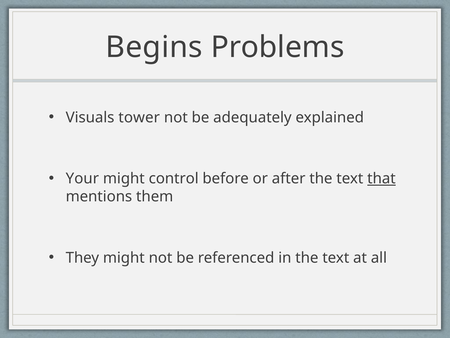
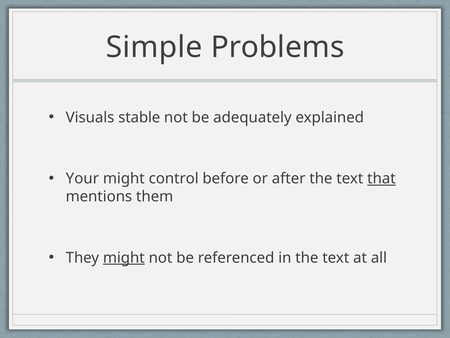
Begins: Begins -> Simple (154, 47)
tower: tower -> stable (139, 117)
might underline: none -> present (124, 257)
